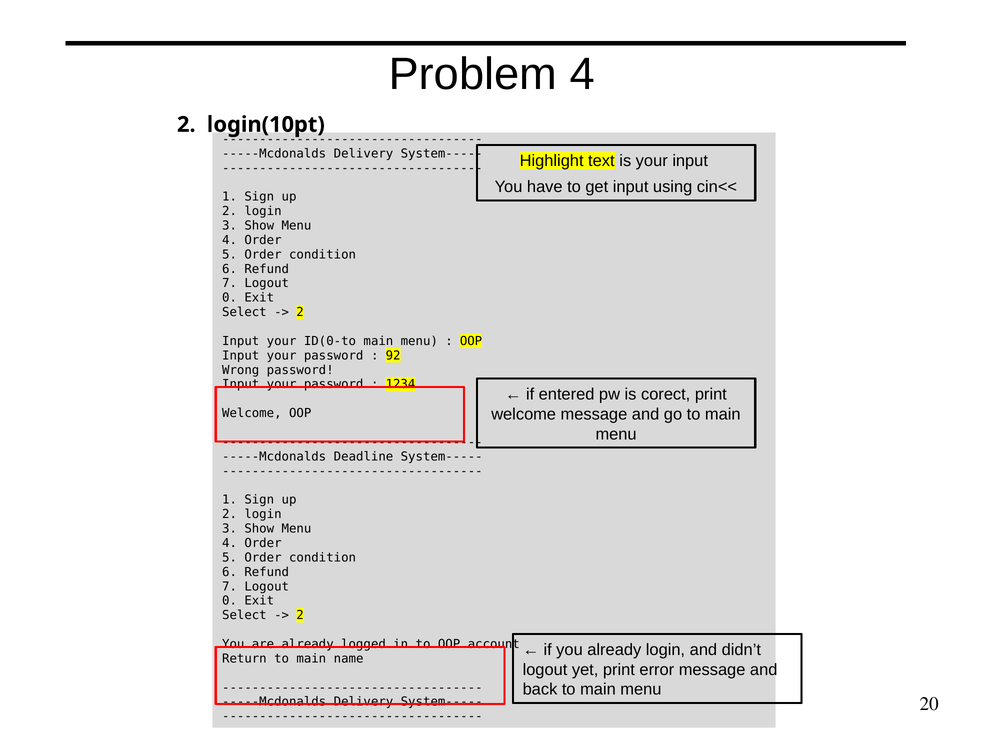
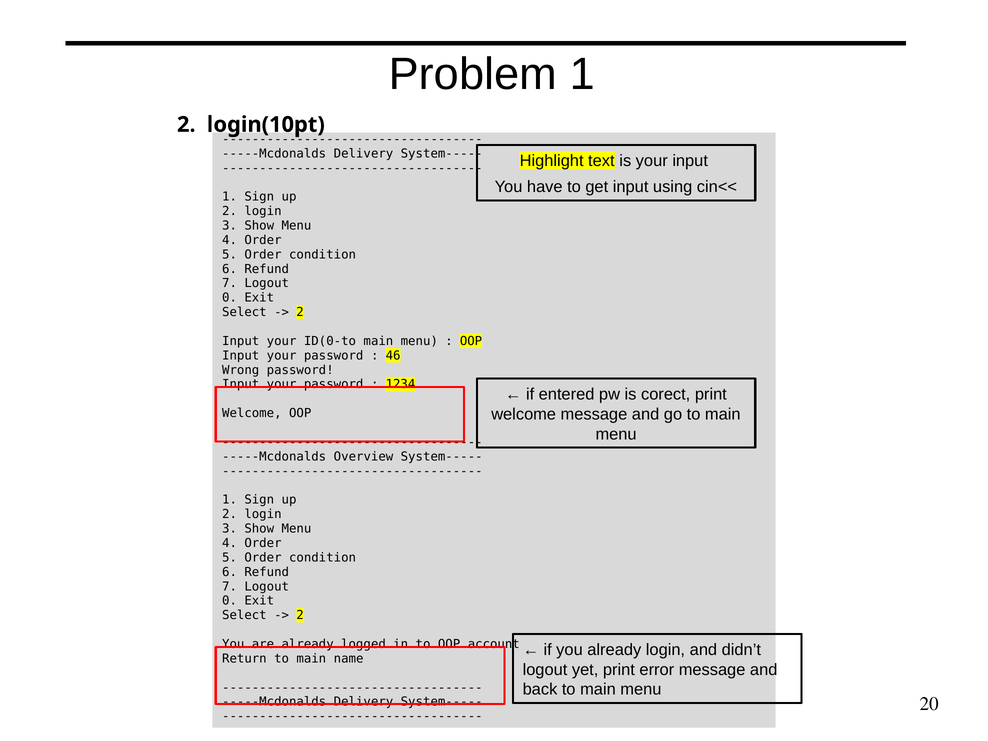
Problem 4: 4 -> 1 (582, 74)
92: 92 -> 46 (393, 356)
Deadline: Deadline -> Overview (364, 457)
